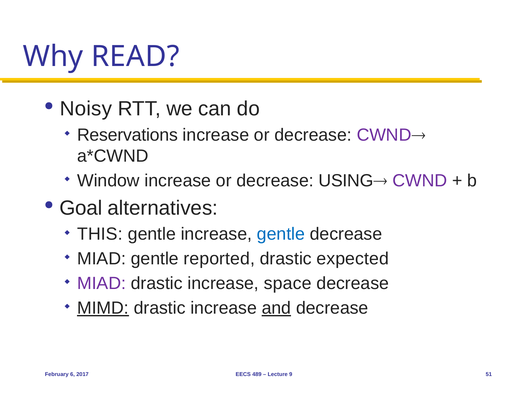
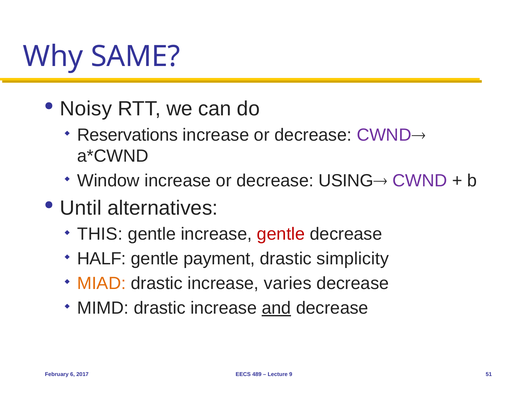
READ: READ -> SAME (136, 57)
Goal: Goal -> Until (81, 208)
gentle colour: blue -> red (281, 234)
MIAD: MIAD -> HALF (102, 259)
reported: reported -> payment (219, 259)
expected: expected -> simplicity (353, 259)
MIAD colour: purple -> orange (102, 283)
space: space -> varies (288, 283)
MIMD underline: present -> none (103, 308)
